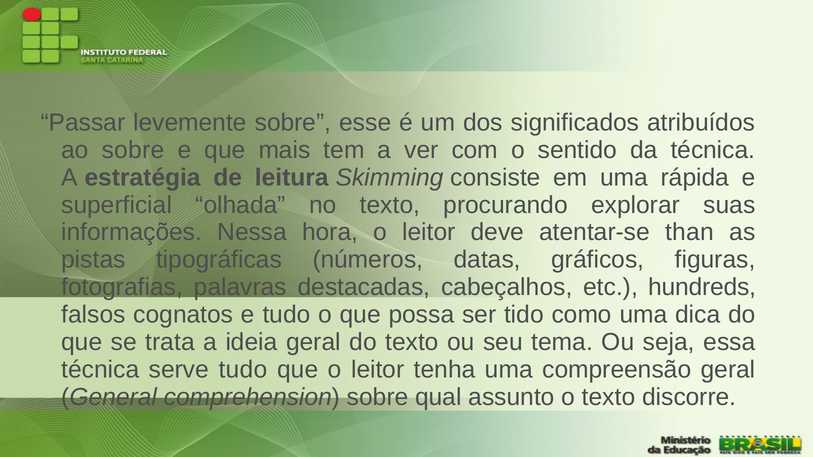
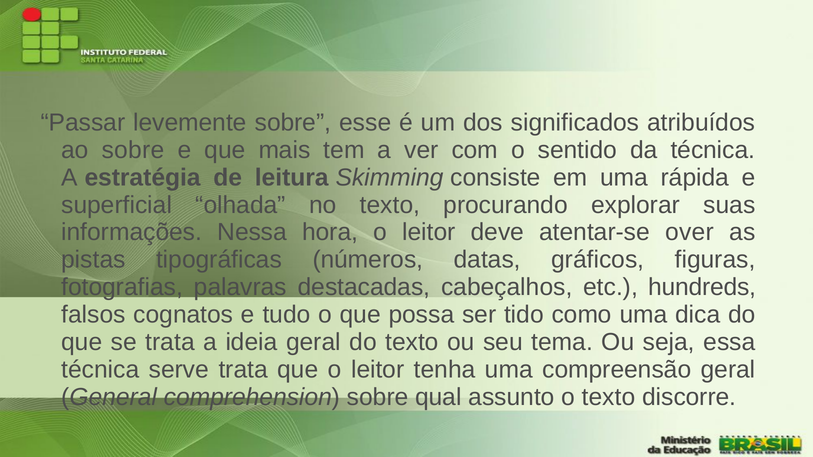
than: than -> over (690, 233)
serve tudo: tudo -> trata (243, 370)
